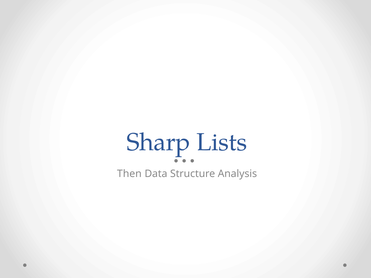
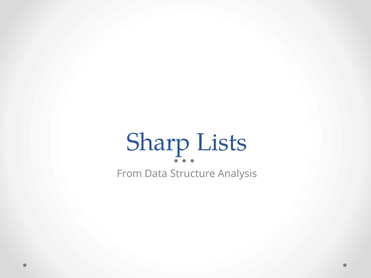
Then: Then -> From (129, 174)
